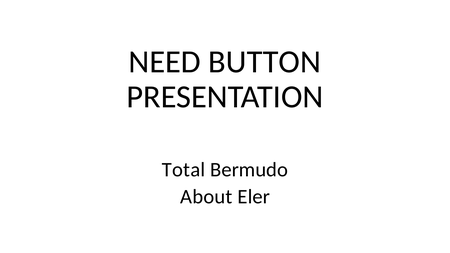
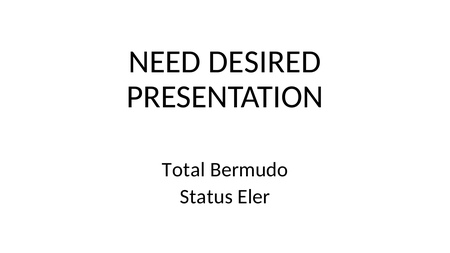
BUTTON: BUTTON -> DESIRED (265, 62)
About: About -> Status (206, 197)
